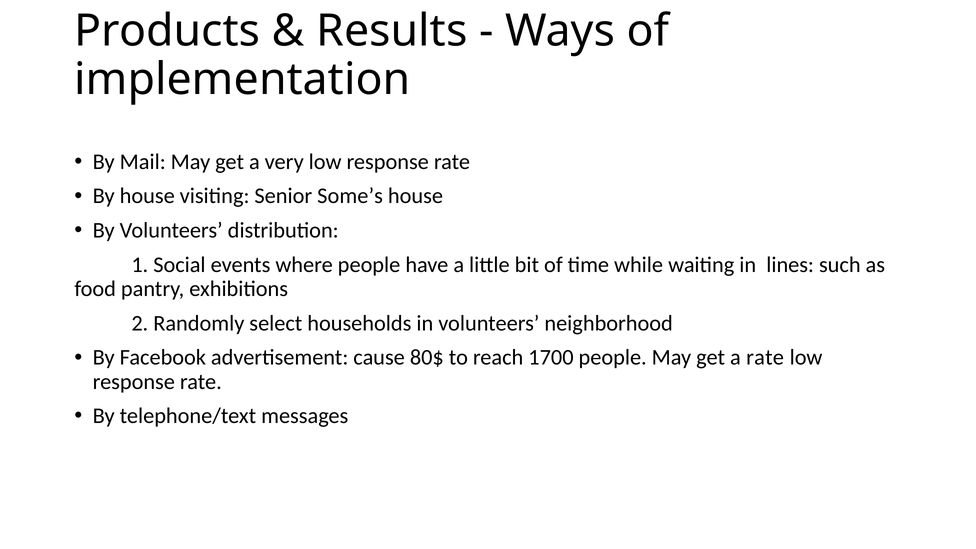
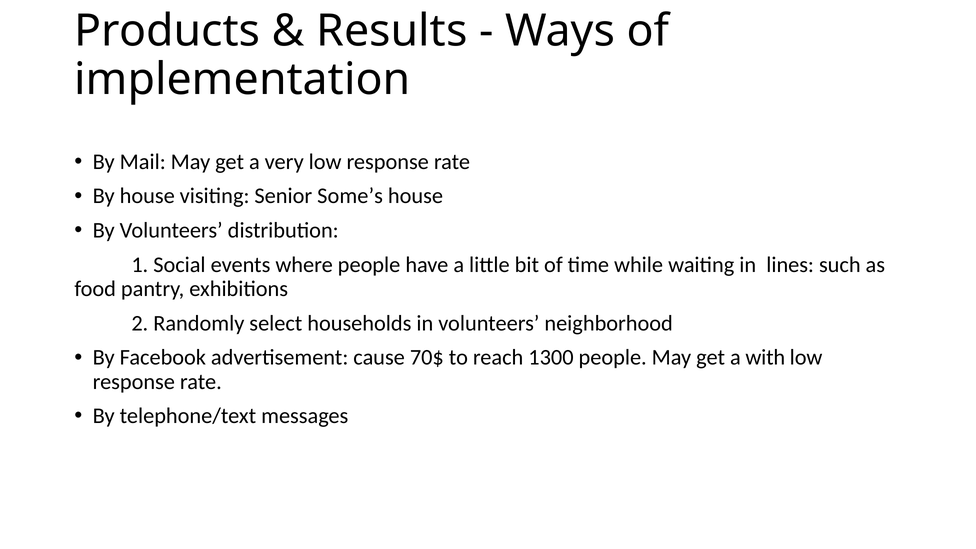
80$: 80$ -> 70$ (427, 357)
1700: 1700 -> 1300 (551, 357)
a rate: rate -> with (765, 357)
